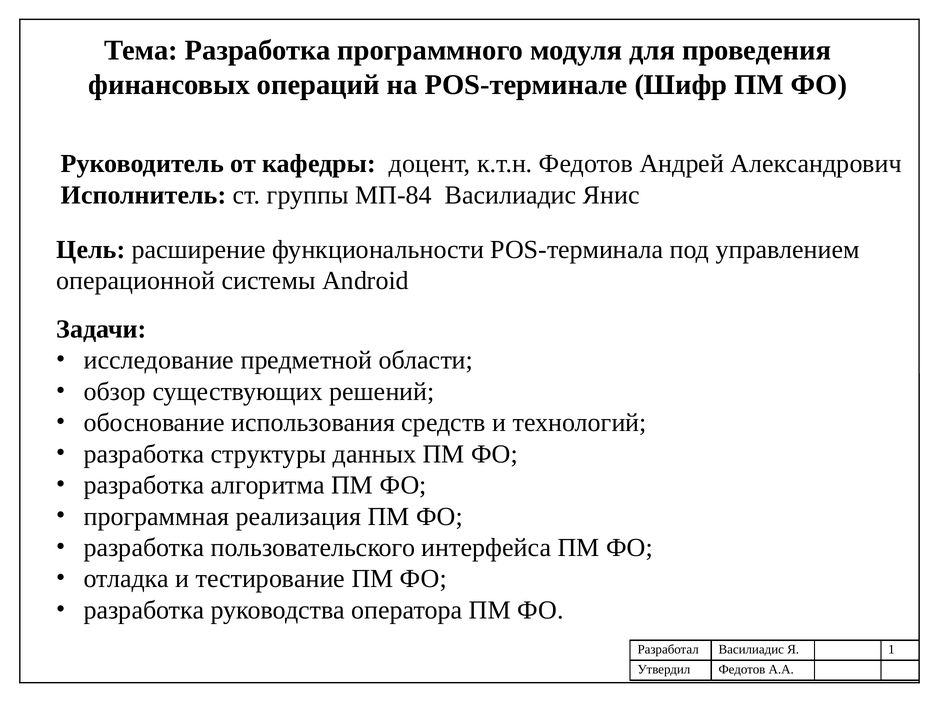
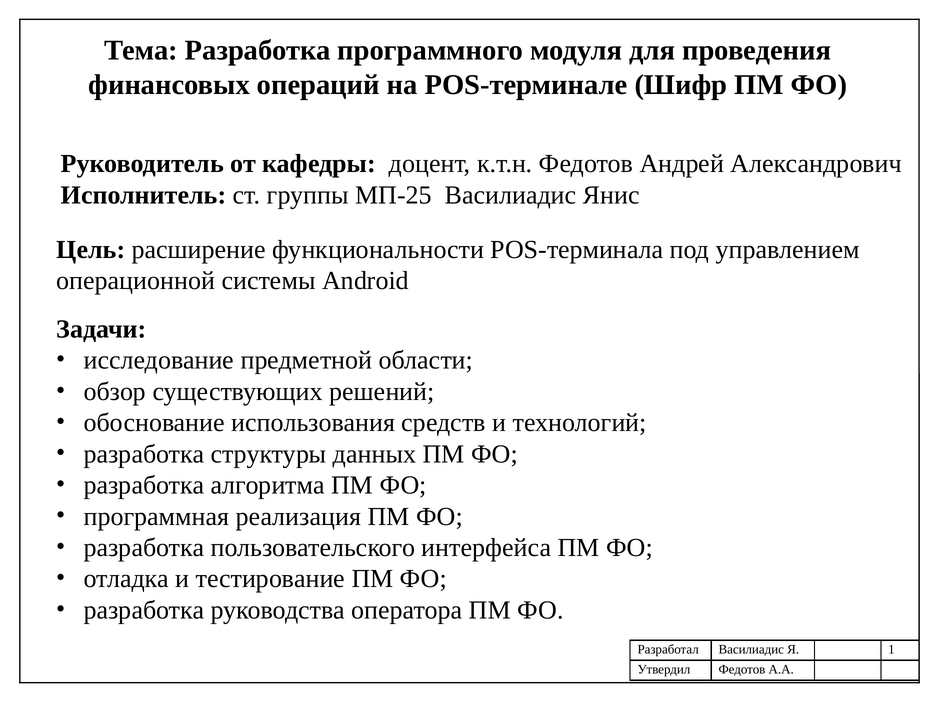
МП-84: МП-84 -> МП-25 (393, 195)
